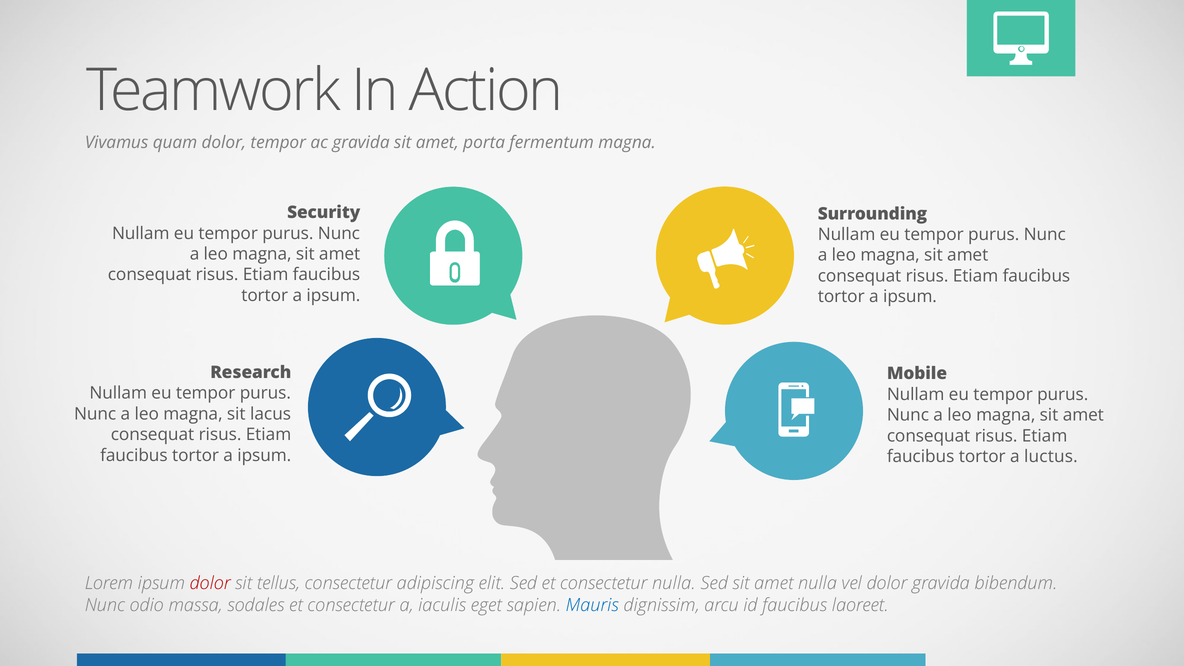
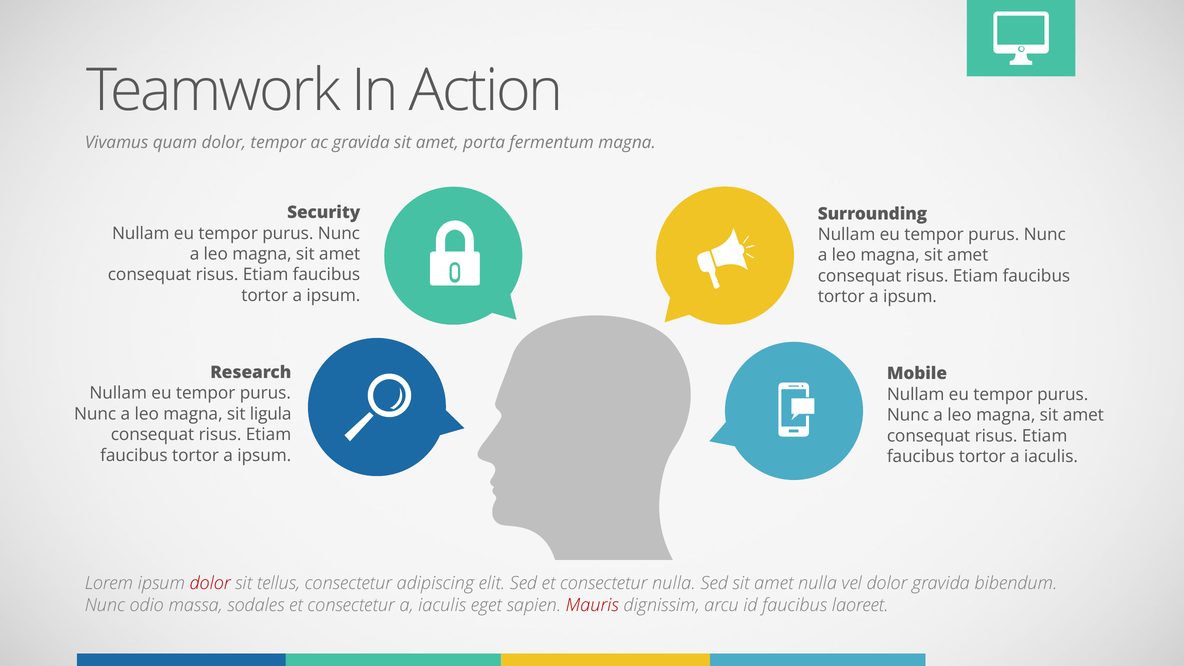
lacus: lacus -> ligula (271, 414)
tortor a luctus: luctus -> iaculis (1051, 457)
Mauris colour: blue -> red (592, 605)
